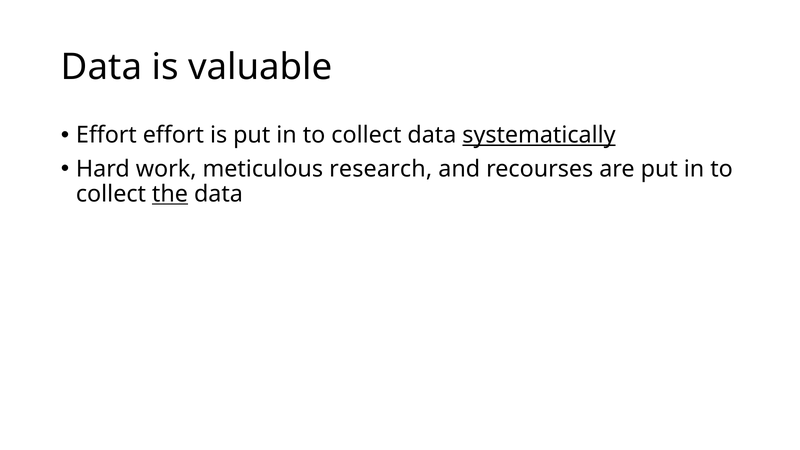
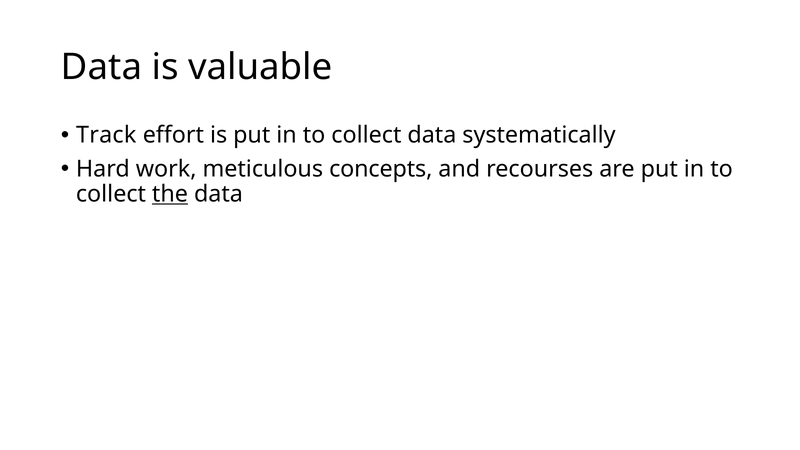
Effort: Effort -> Track (106, 135)
systematically underline: present -> none (539, 135)
research: research -> concepts (381, 169)
